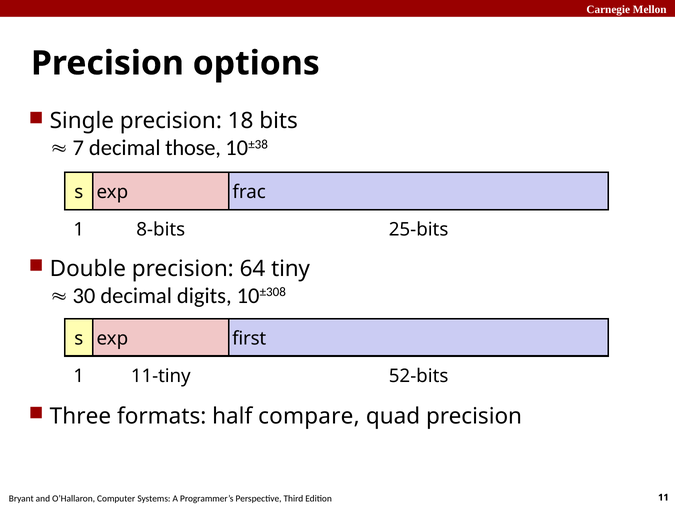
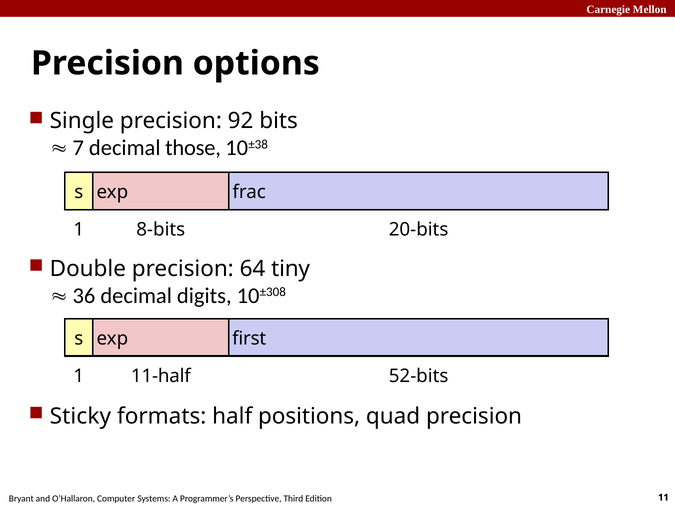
18: 18 -> 92 (241, 121)
25-bits: 25-bits -> 20-bits (419, 230)
30: 30 -> 36 (84, 296)
11-tiny: 11-tiny -> 11-half (161, 376)
Three: Three -> Sticky (80, 417)
compare: compare -> positions (309, 417)
